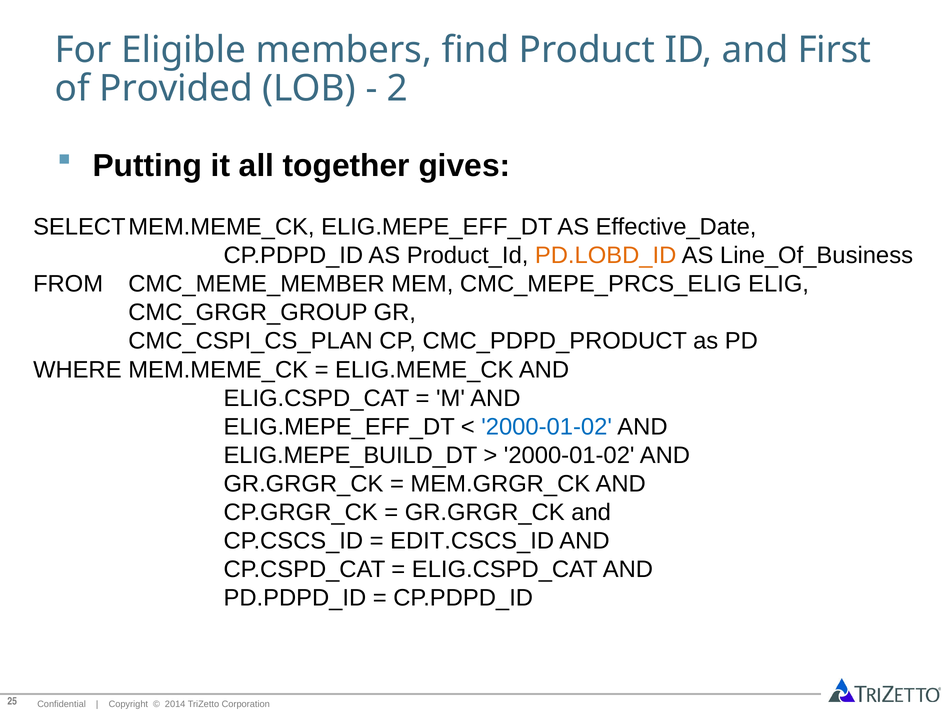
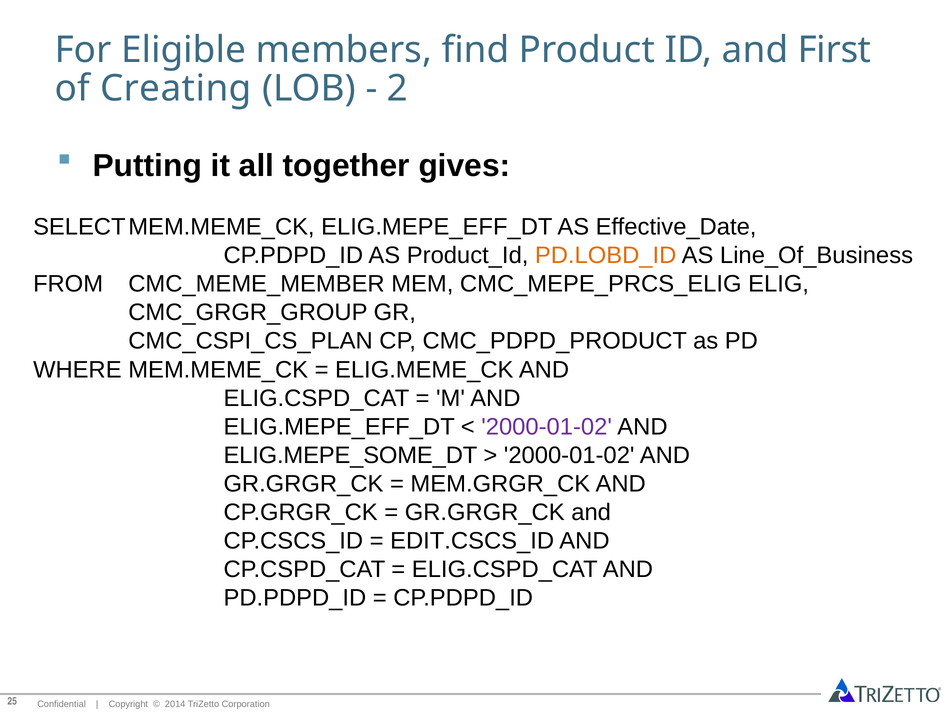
Provided: Provided -> Creating (176, 88)
2000-01-02 colour: blue -> purple (547, 427)
ELIG.MEPE_BUILD_DT: ELIG.MEPE_BUILD_DT -> ELIG.MEPE_SOME_DT (350, 455)
